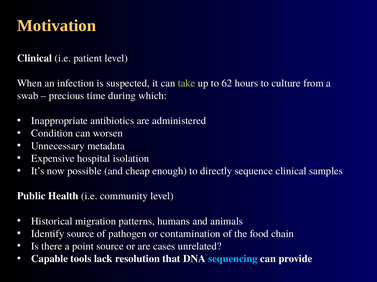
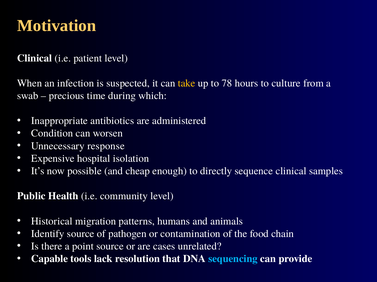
take colour: light green -> yellow (187, 83)
62: 62 -> 78 (227, 83)
metadata: metadata -> response (106, 146)
